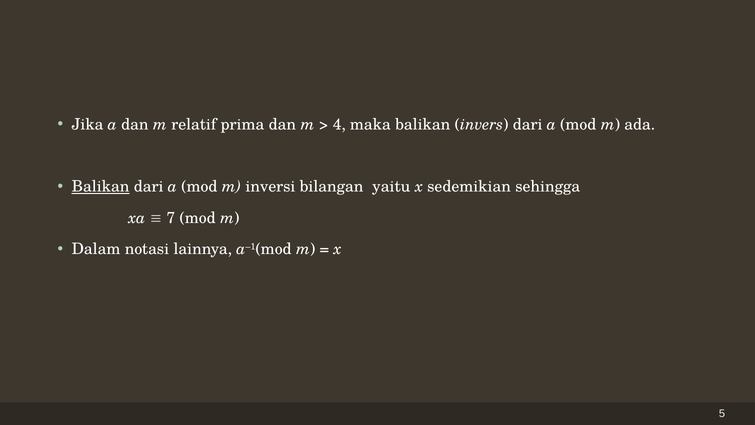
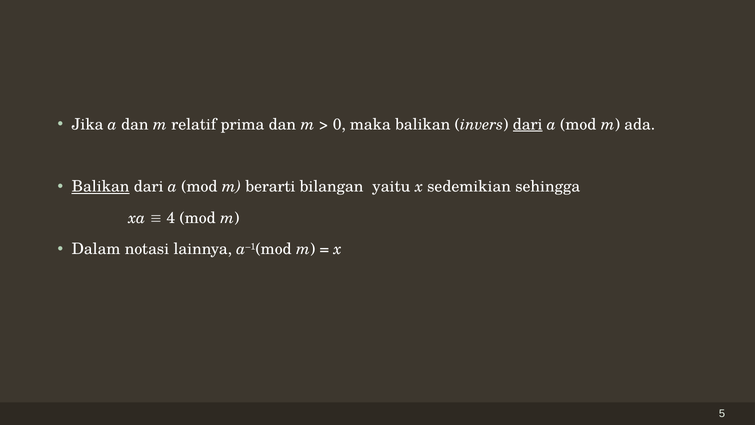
4: 4 -> 0 (339, 124)
dari underline: none -> present (528, 124)
inversi: inversi -> berarti (270, 187)
7: 7 -> 4 (171, 218)
